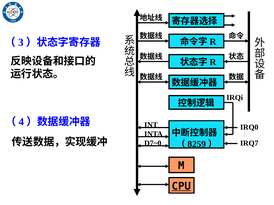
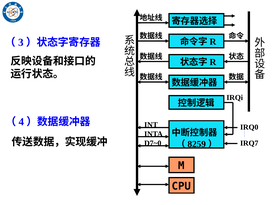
CPU underline: present -> none (181, 187)
